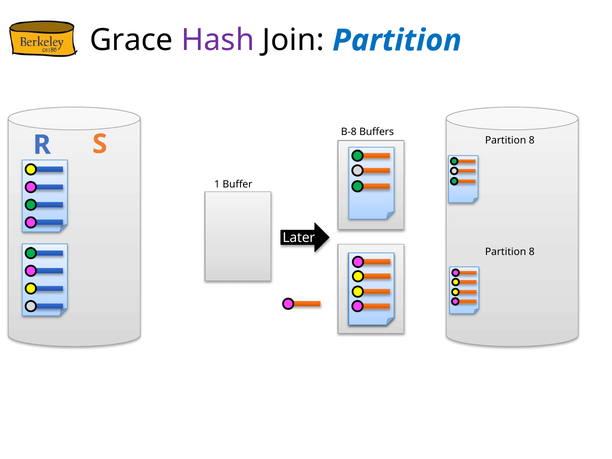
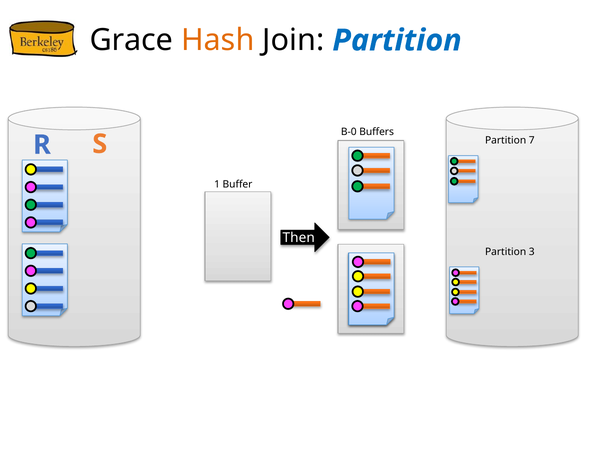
Hash colour: purple -> orange (218, 40)
B-8: B-8 -> B-0 (349, 132)
8: 8 -> 7 (532, 140)
Later: Later -> Then (299, 238)
8: 8 -> 3 (532, 252)
